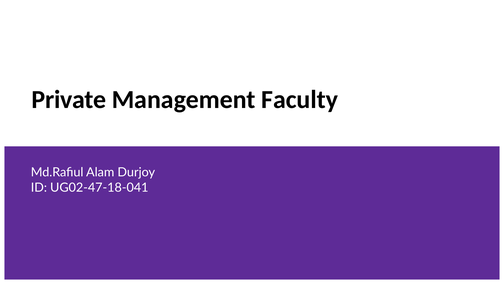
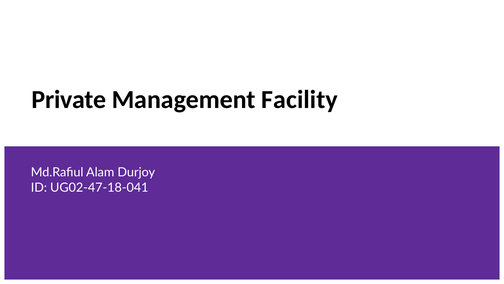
Faculty: Faculty -> Facility (300, 100)
